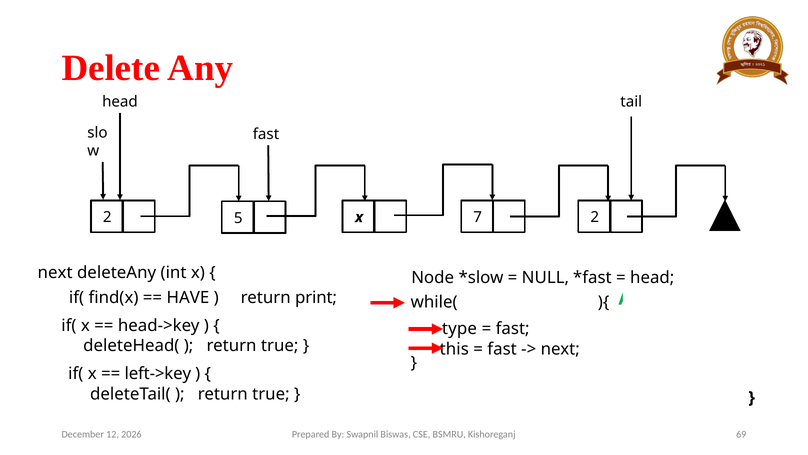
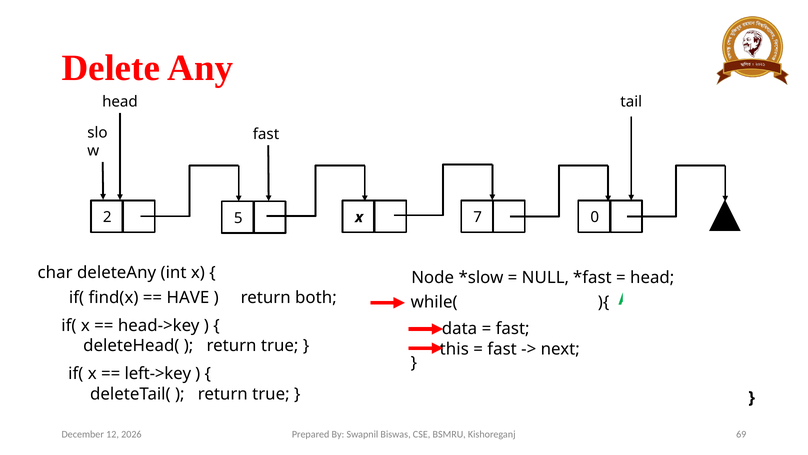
2 2: 2 -> 0 (595, 217)
next: next -> char (55, 272)
print: print -> both (316, 297)
type: type -> data (459, 328)
